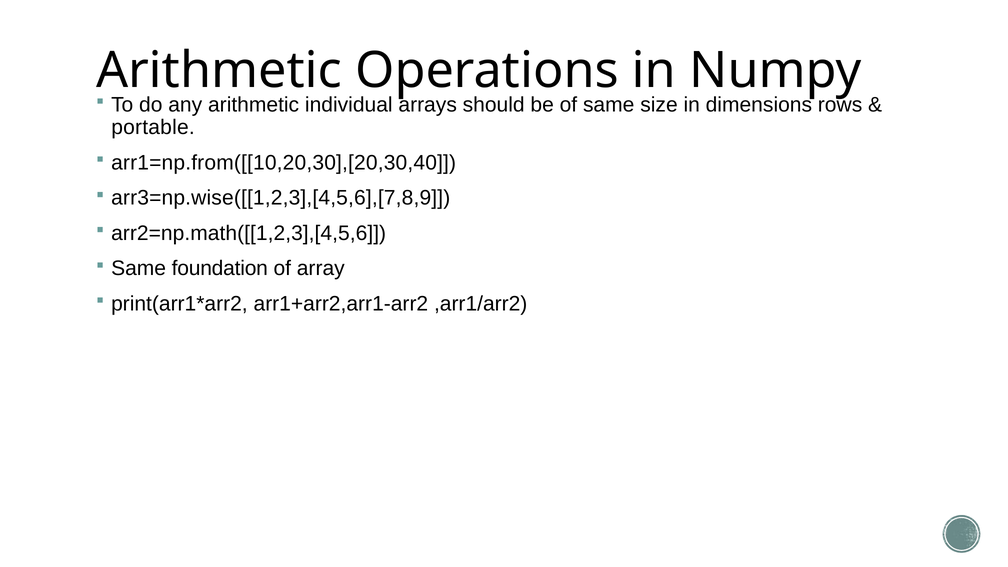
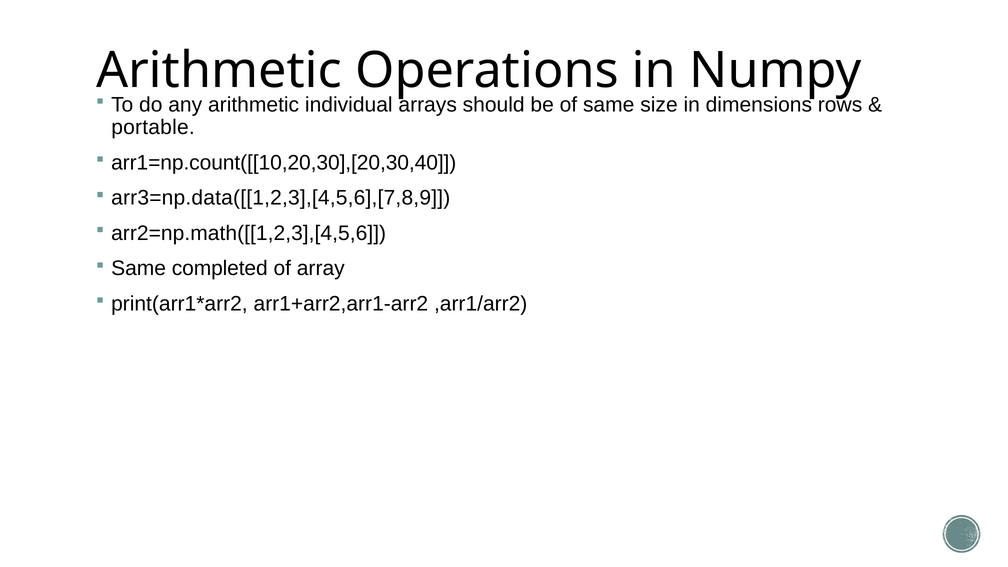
arr1=np.from([[10,20,30],[20,30,40: arr1=np.from([[10,20,30],[20,30,40 -> arr1=np.count([[10,20,30],[20,30,40 (284, 163)
arr3=np.wise([[1,2,3],[4,5,6],[7,8,9: arr3=np.wise([[1,2,3],[4,5,6],[7,8,9 -> arr3=np.data([[1,2,3],[4,5,6],[7,8,9 (281, 198)
foundation: foundation -> completed (220, 268)
